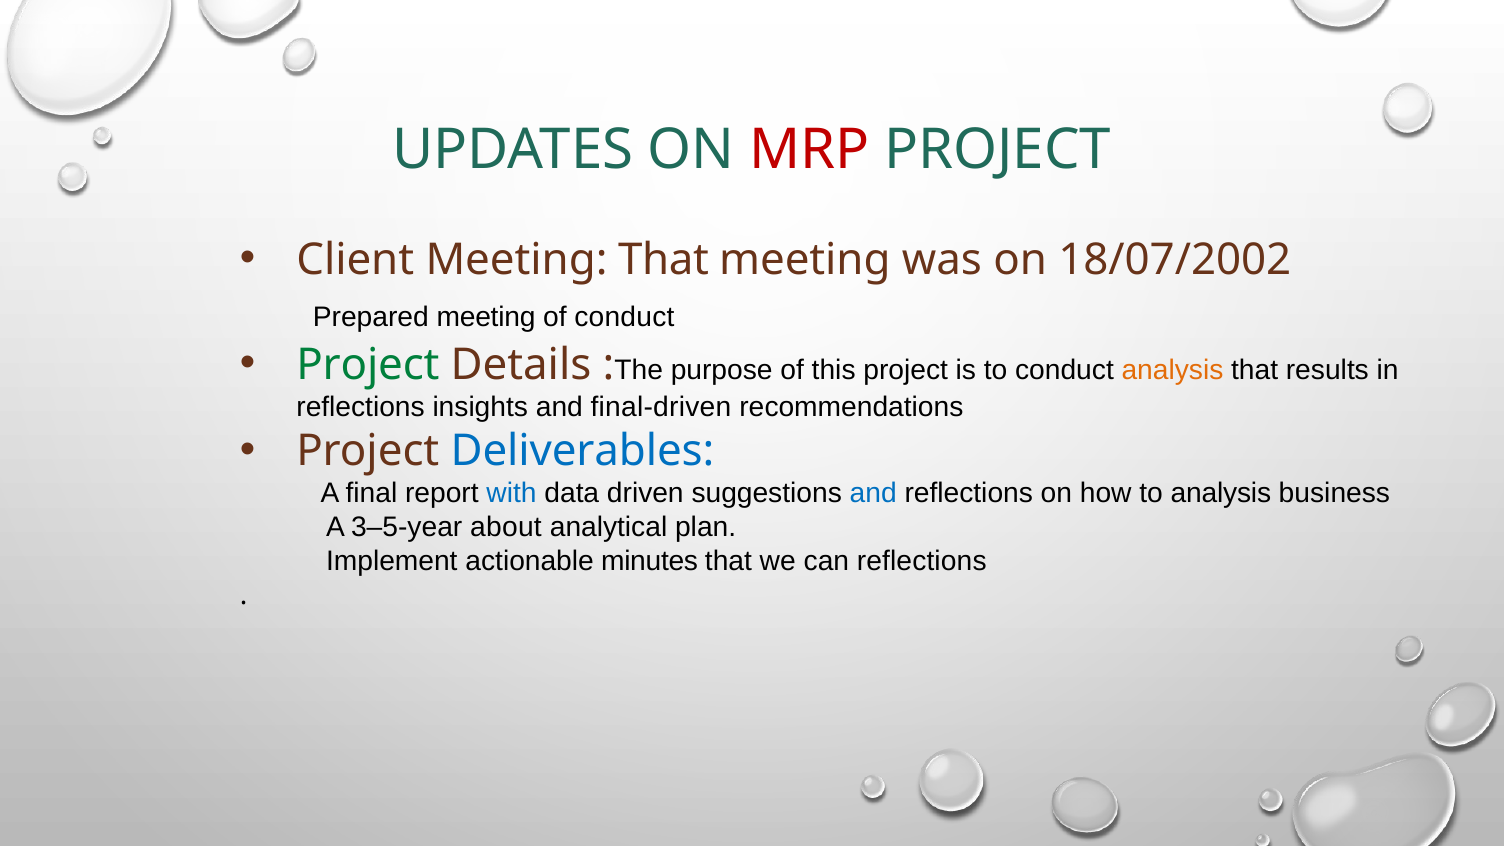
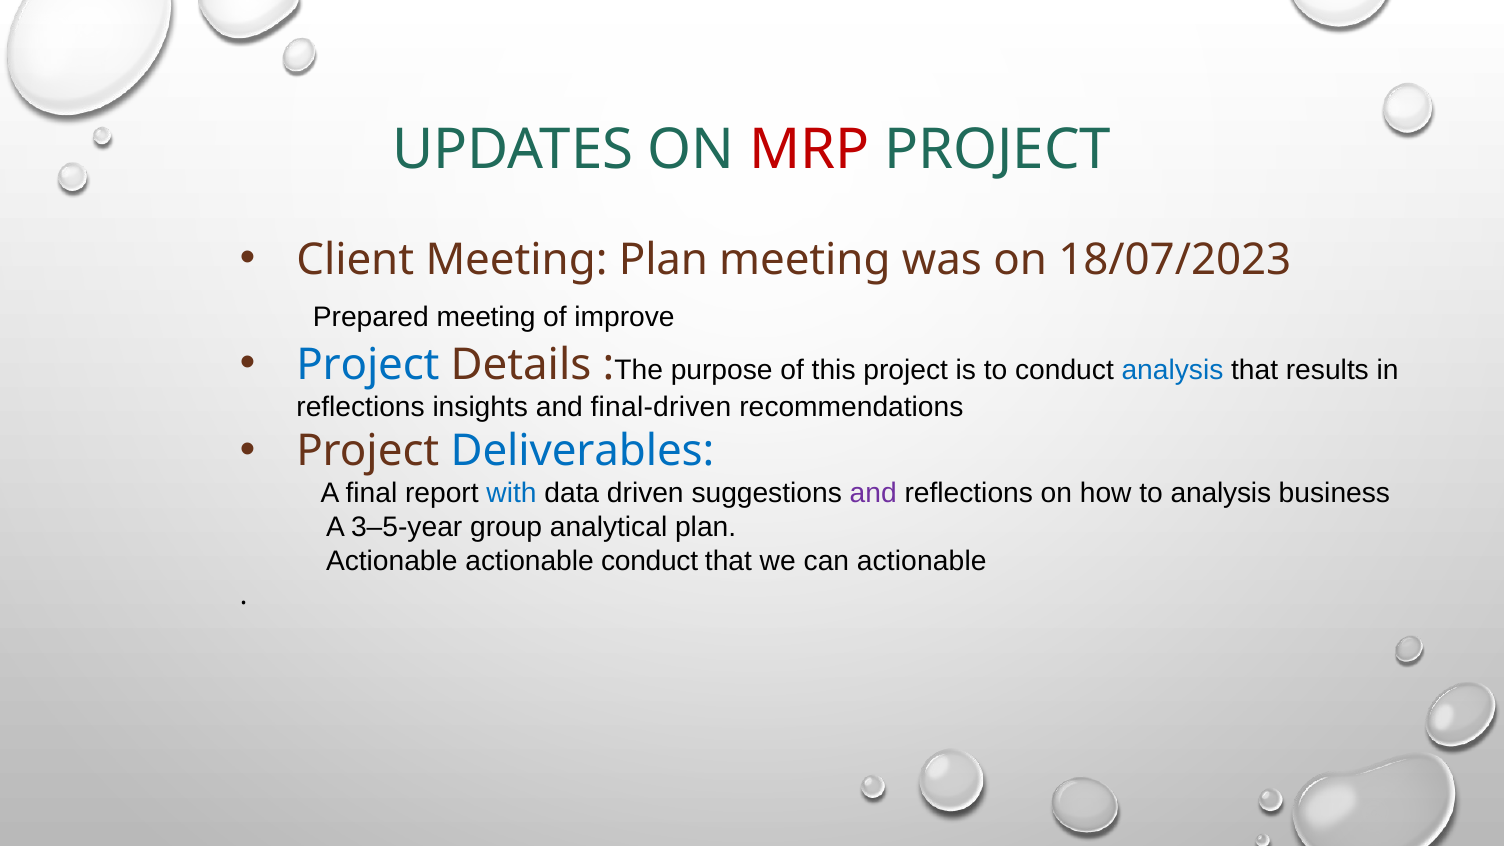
Meeting That: That -> Plan (663, 260)
18/07/2002: 18/07/2002 -> 18/07/2023 (1175, 260)
of conduct: conduct -> improve (625, 317)
Project colour: green -> blue (368, 365)
analysis colour: orange -> blue (1172, 370)
and colour: blue -> purple (873, 494)
about: about -> group (506, 527)
Implement: Implement -> Actionable (392, 561)
actionable minutes: minutes -> conduct (650, 561)
can reflections: reflections -> actionable (922, 561)
